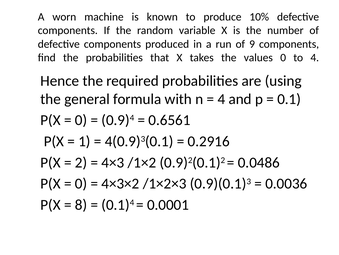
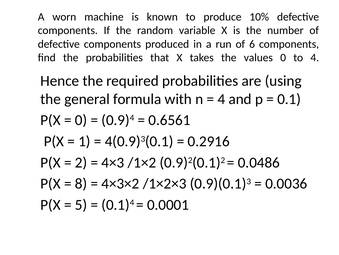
9: 9 -> 6 (252, 44)
0: 0 -> 8 (81, 183)
8: 8 -> 5 (81, 204)
